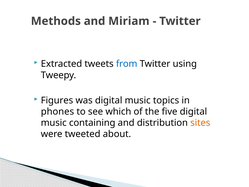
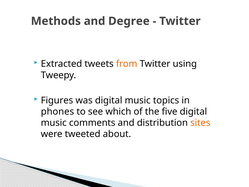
Miriam: Miriam -> Degree (129, 21)
from colour: blue -> orange (127, 64)
containing: containing -> comments (92, 123)
